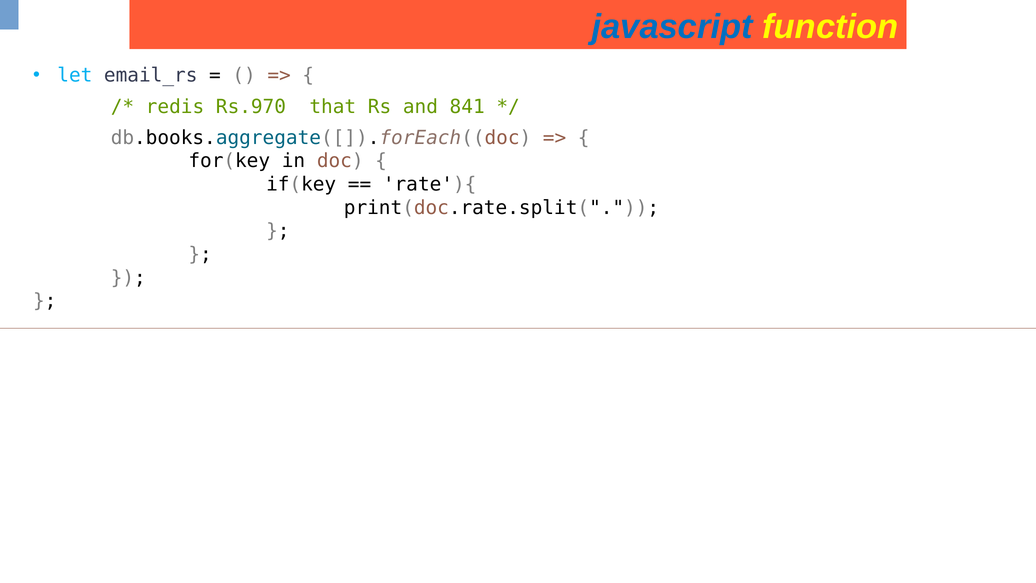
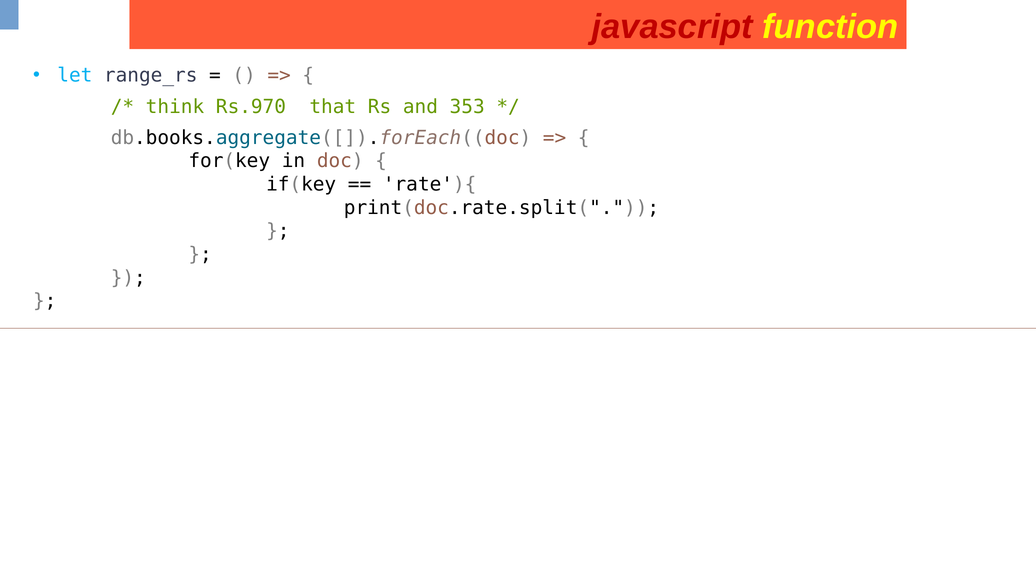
javascript colour: blue -> red (672, 27)
email_rs: email_rs -> range_rs (151, 76)
redis: redis -> think (175, 107)
841: 841 -> 353 (467, 107)
